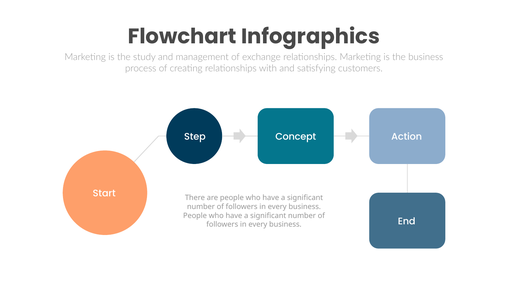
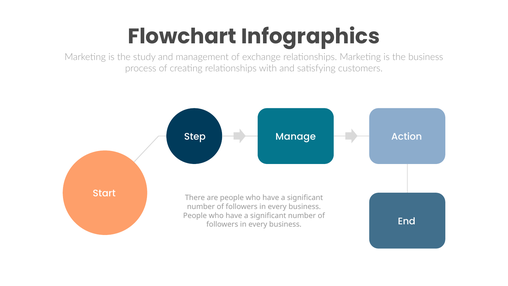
Concept: Concept -> Manage (296, 136)
